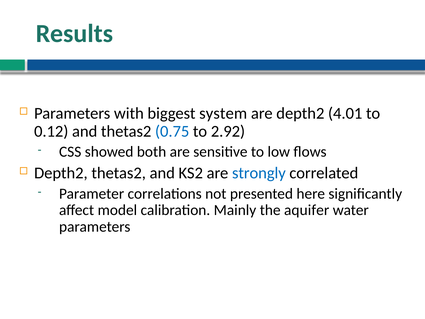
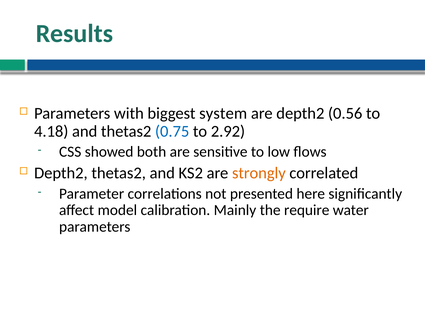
4.01: 4.01 -> 0.56 (345, 113)
0.12: 0.12 -> 4.18 (51, 131)
strongly colour: blue -> orange (259, 173)
aquifer: aquifer -> require (307, 210)
